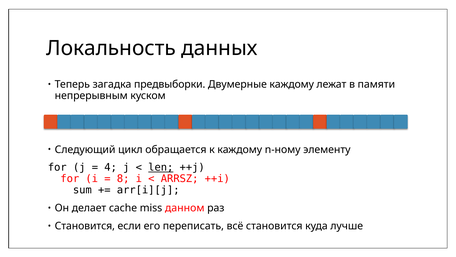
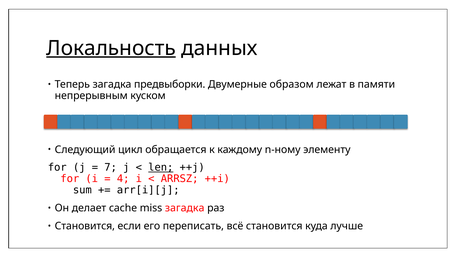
Локальность underline: none -> present (111, 48)
Двумерные каждому: каждому -> образом (292, 84)
4: 4 -> 7 (111, 167)
8: 8 -> 4 (123, 178)
miss данном: данном -> загадка (185, 208)
